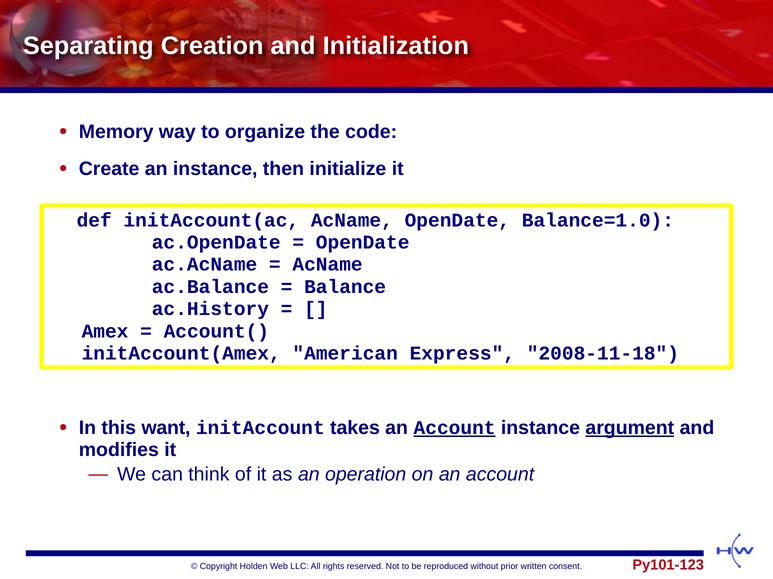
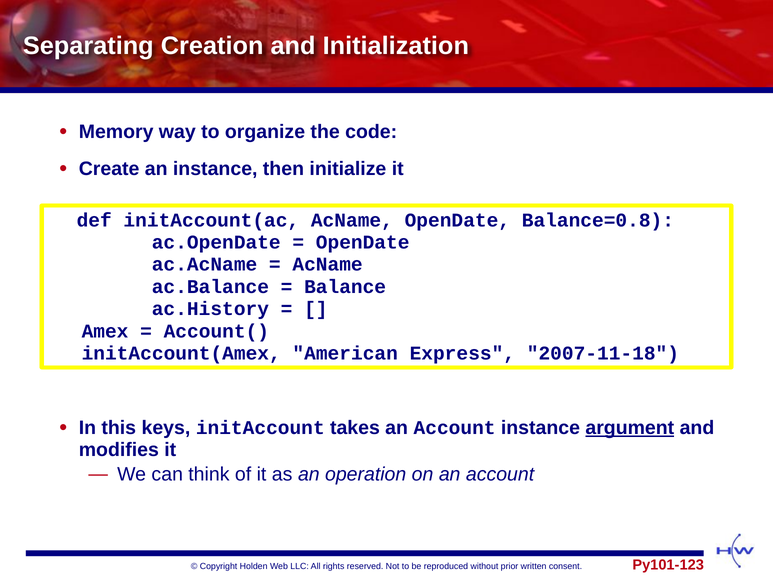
Balance=1.0: Balance=1.0 -> Balance=0.8 (598, 220)
2008-11-18: 2008-11-18 -> 2007-11-18 (603, 354)
want: want -> keys (166, 428)
Account underline: present -> none (455, 428)
